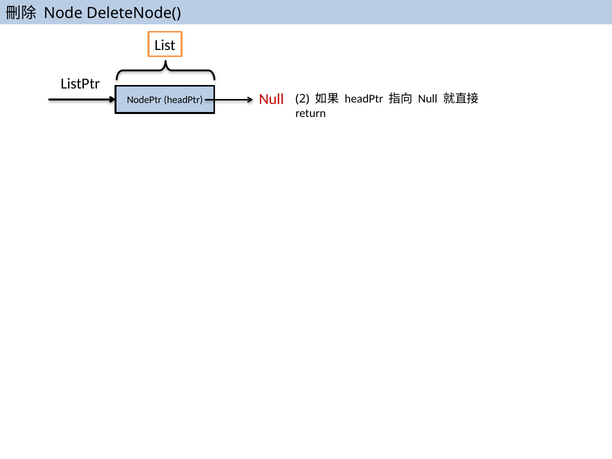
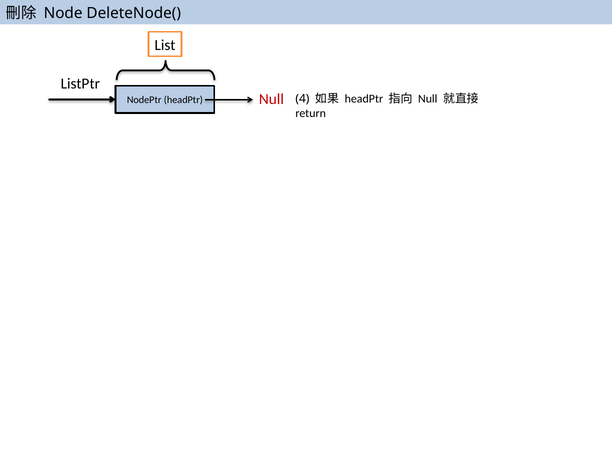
2: 2 -> 4 (302, 99)
